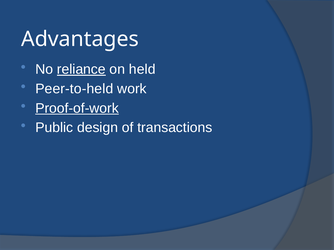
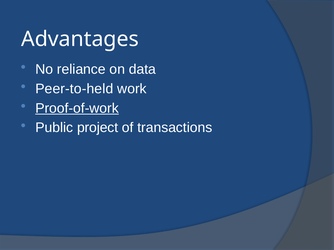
reliance underline: present -> none (81, 69)
held: held -> data (142, 69)
design: design -> project (98, 128)
